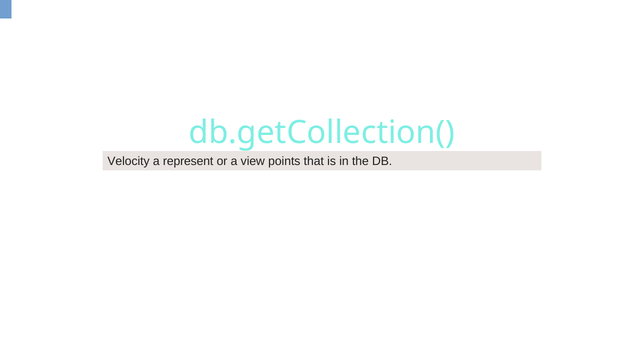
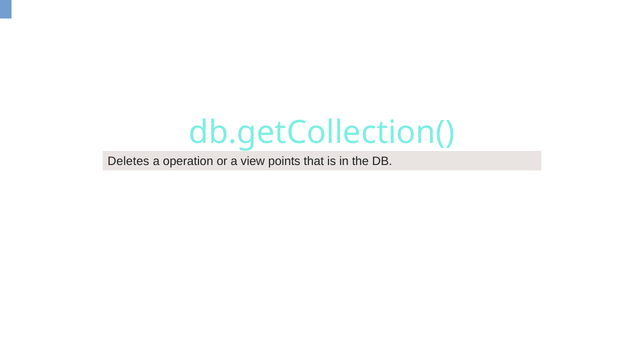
Velocity: Velocity -> Deletes (128, 162)
represent: represent -> operation (188, 162)
